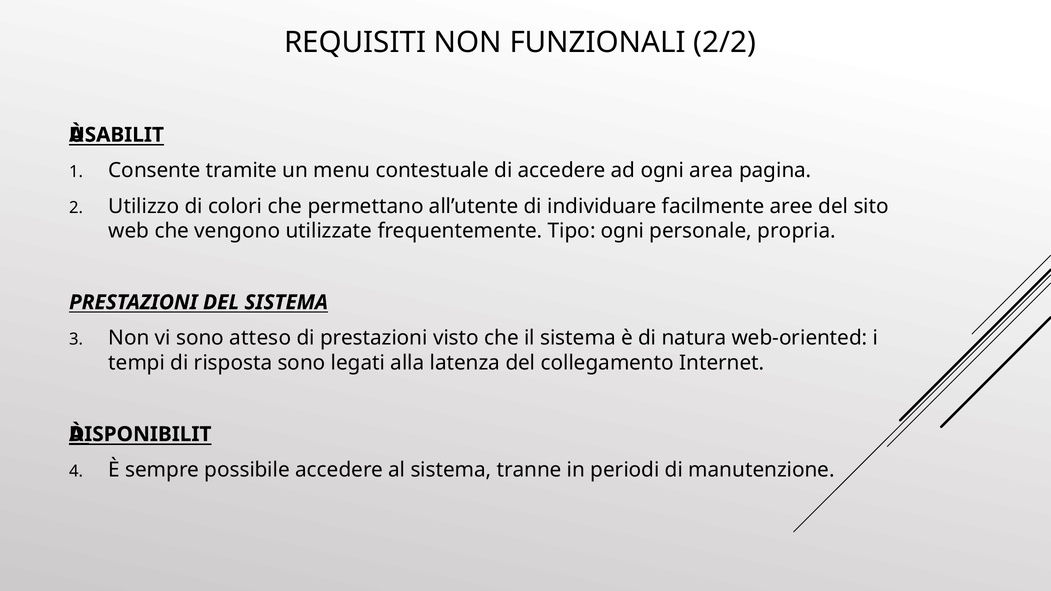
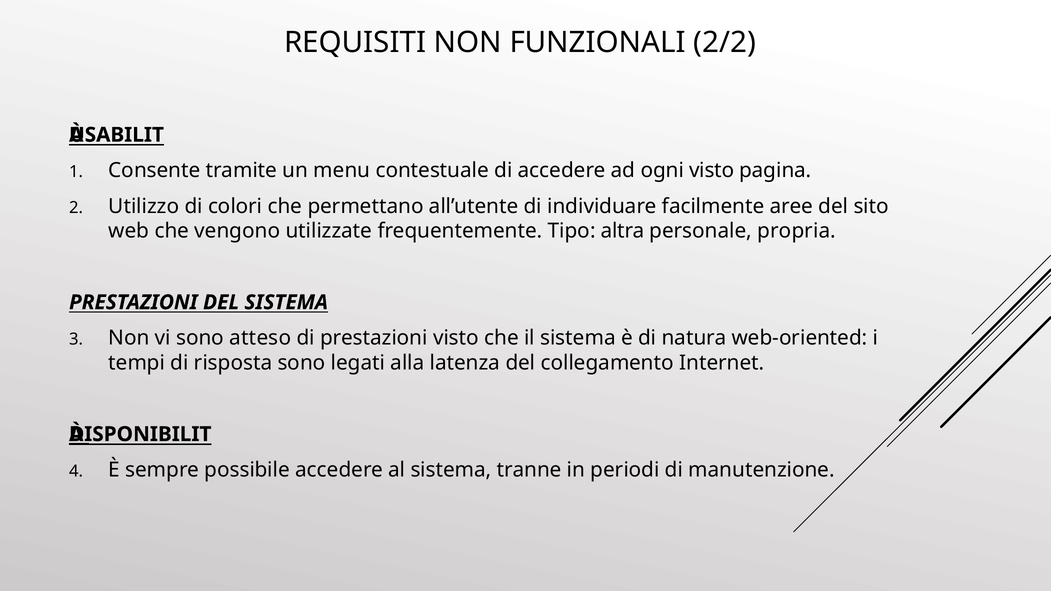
ogni area: area -> visto (712, 171)
Tipo ogni: ogni -> altra (623, 231)
